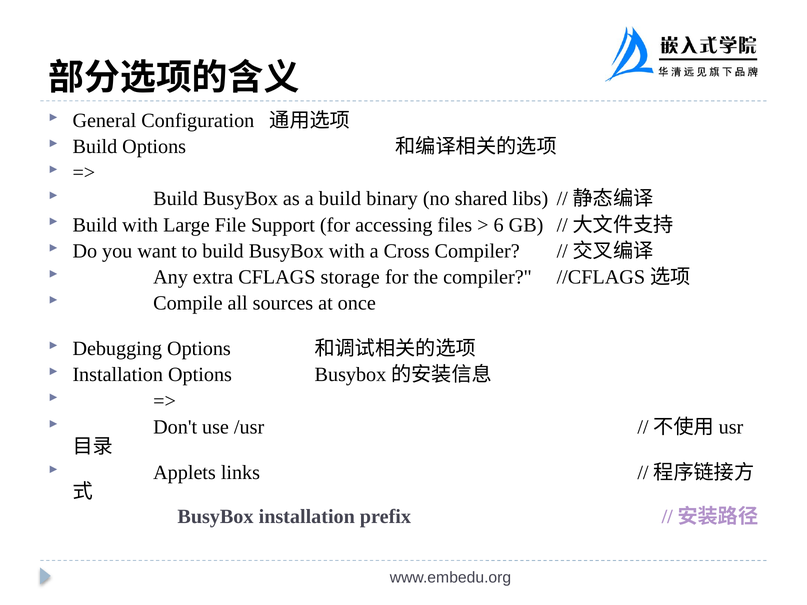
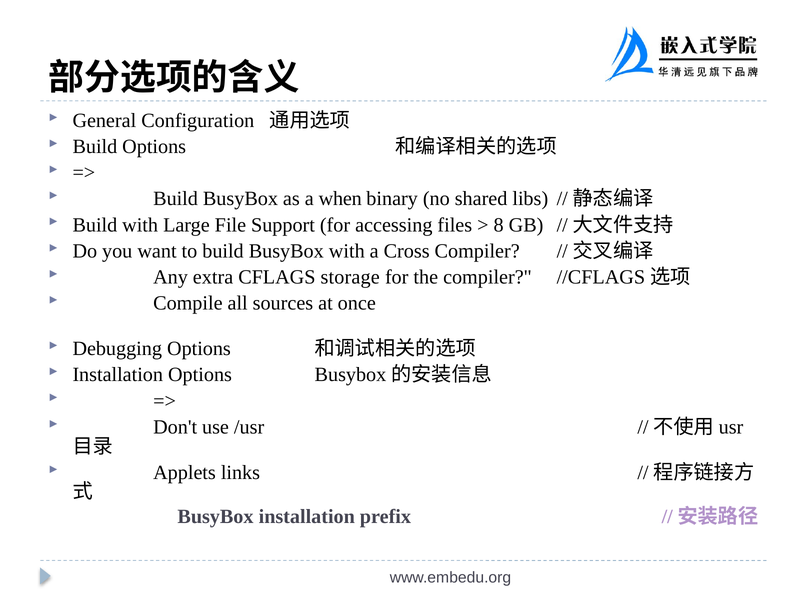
a build: build -> when (340, 199)
6: 6 -> 8 (499, 225)
